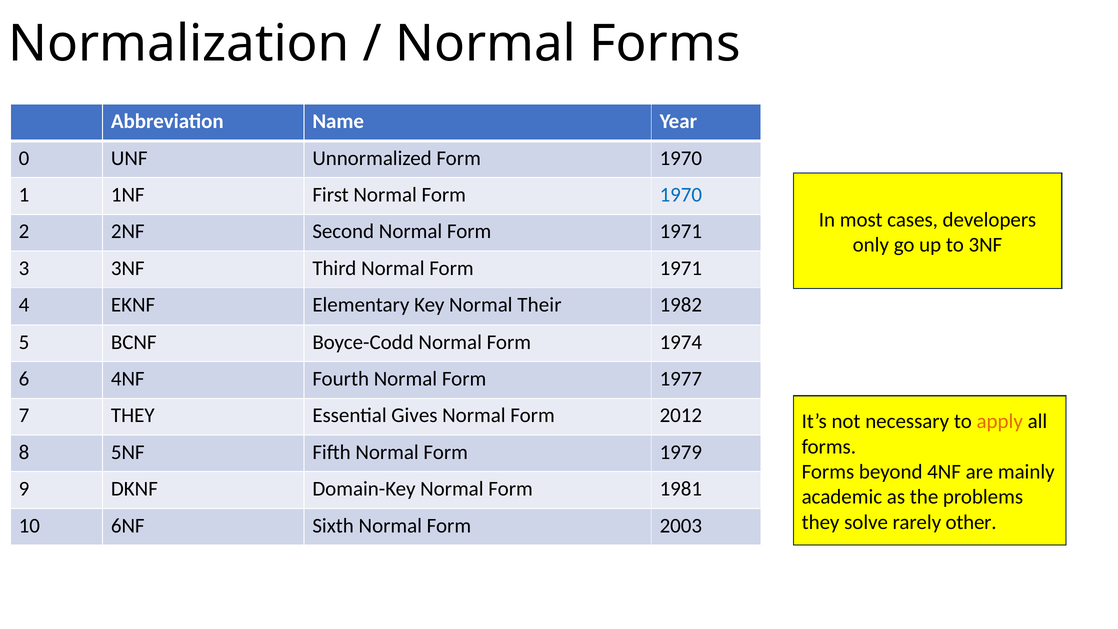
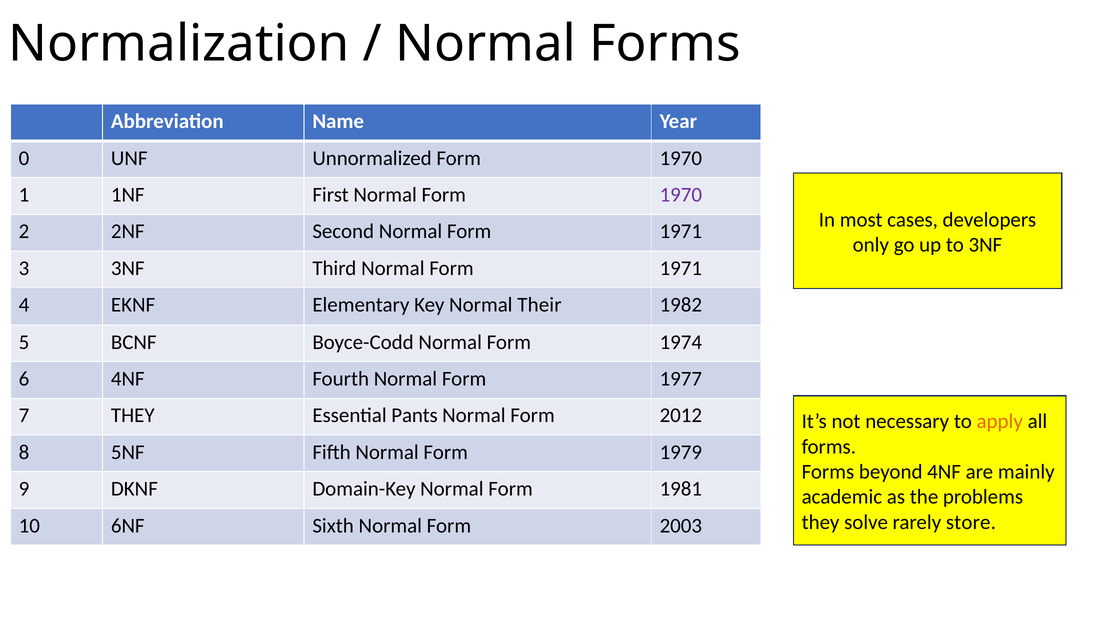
1970 colour: blue -> purple (681, 195)
Gives: Gives -> Pants (415, 415)
other: other -> store (971, 522)
